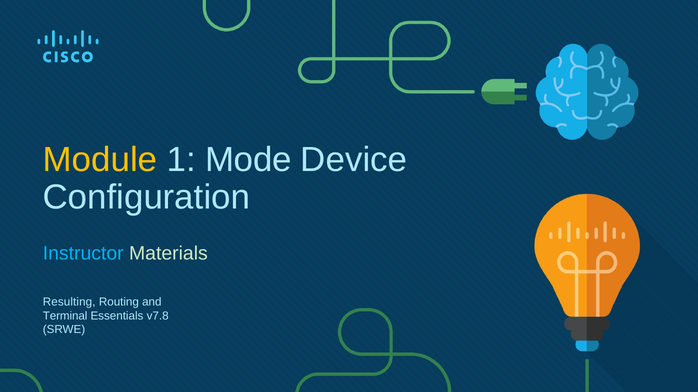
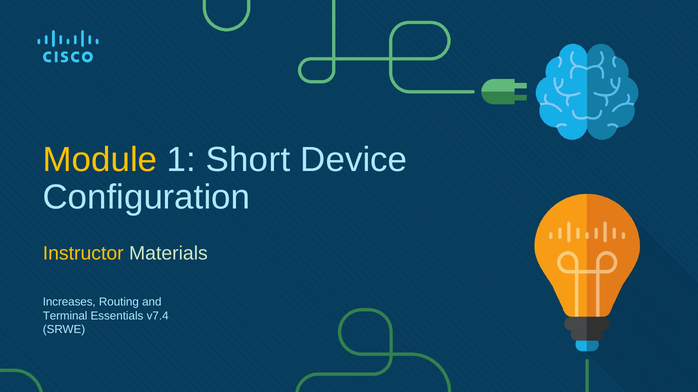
Mode: Mode -> Short (248, 160)
Instructor colour: light blue -> yellow (83, 254)
Resulting: Resulting -> Increases (69, 302)
v7.8: v7.8 -> v7.4 (158, 316)
